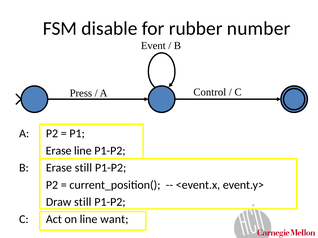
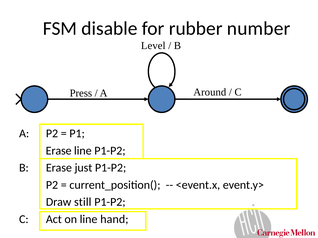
Event: Event -> Level (153, 46)
Control: Control -> Around (210, 92)
Erase still: still -> just (83, 168)
want: want -> hand (114, 220)
